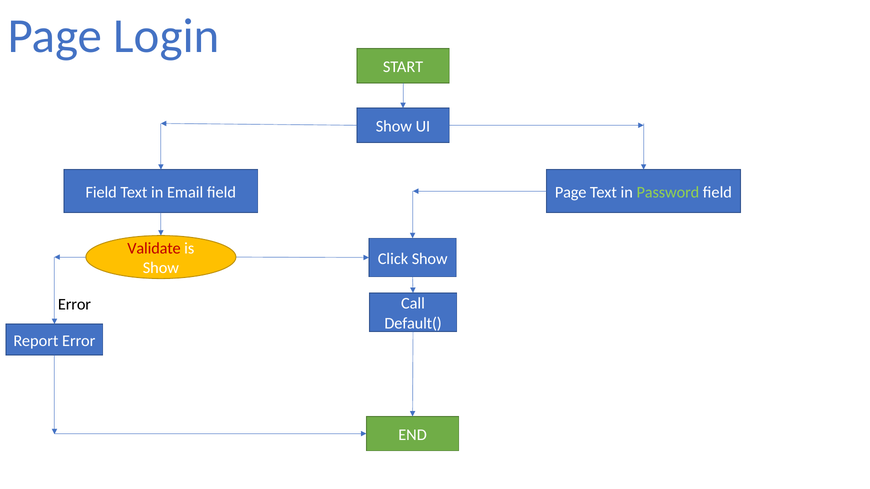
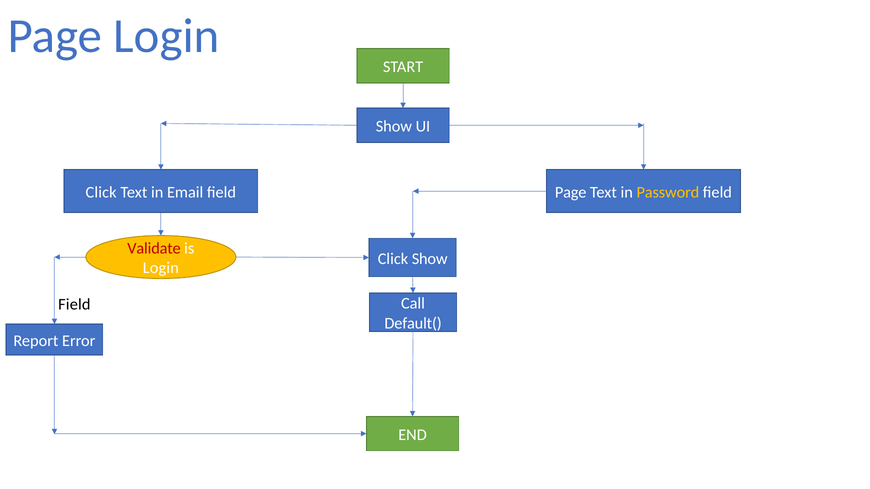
Field: Field -> Click (101, 192)
Password colour: light green -> yellow (668, 192)
Show: Show -> Login (161, 268)
Error: Error -> Field (74, 304)
